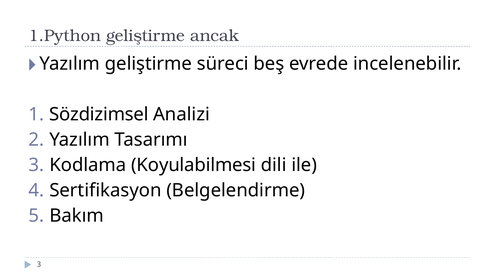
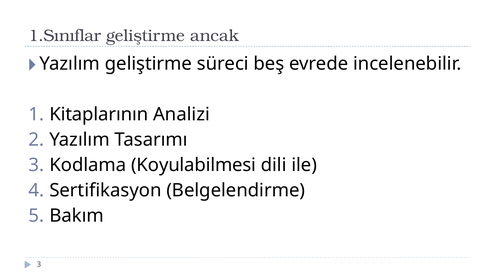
1.Python: 1.Python -> 1.Sınıflar (65, 36)
Sözdizimsel: Sözdizimsel -> Kitaplarının (99, 115)
